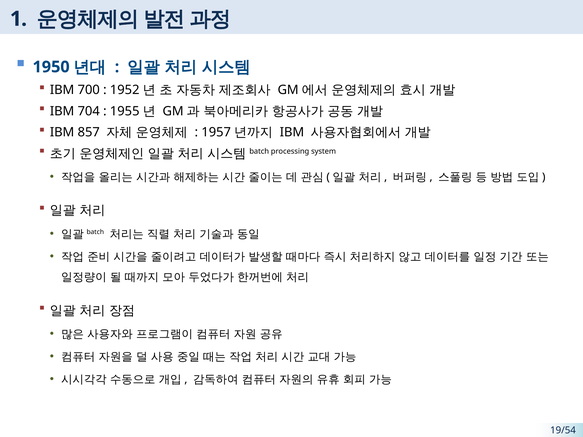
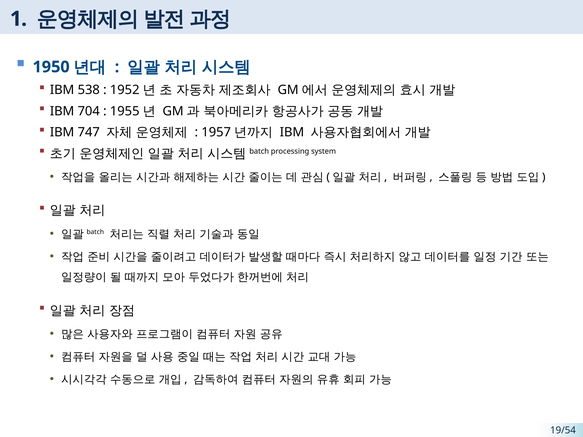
700: 700 -> 538 (89, 90)
857: 857 -> 747 (89, 132)
